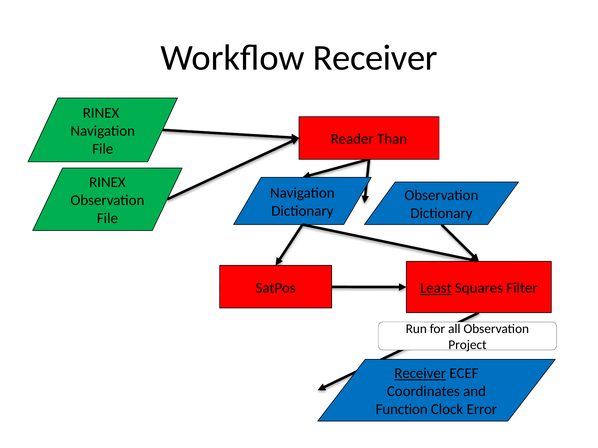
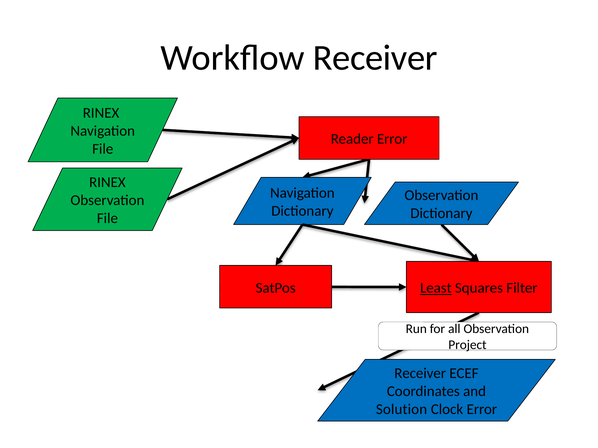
Reader Than: Than -> Error (392, 139)
Receiver underline: present -> none (420, 374)
Function: Function -> Solution (402, 410)
